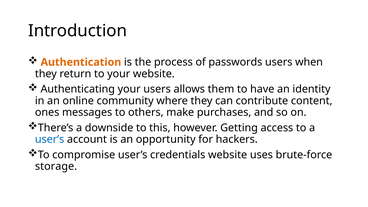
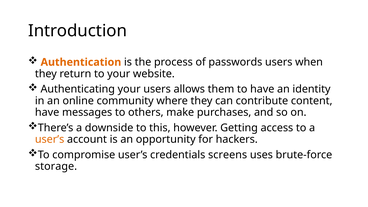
ones: ones -> have (47, 112)
user’s colour: blue -> orange (50, 139)
credentials website: website -> screens (228, 155)
